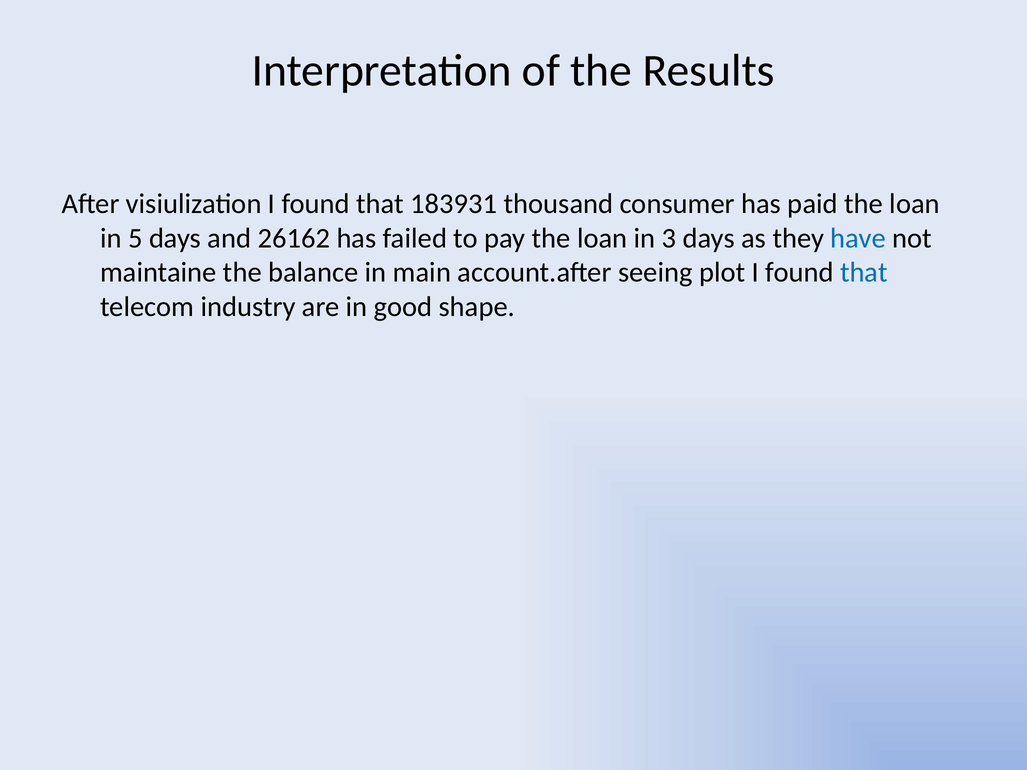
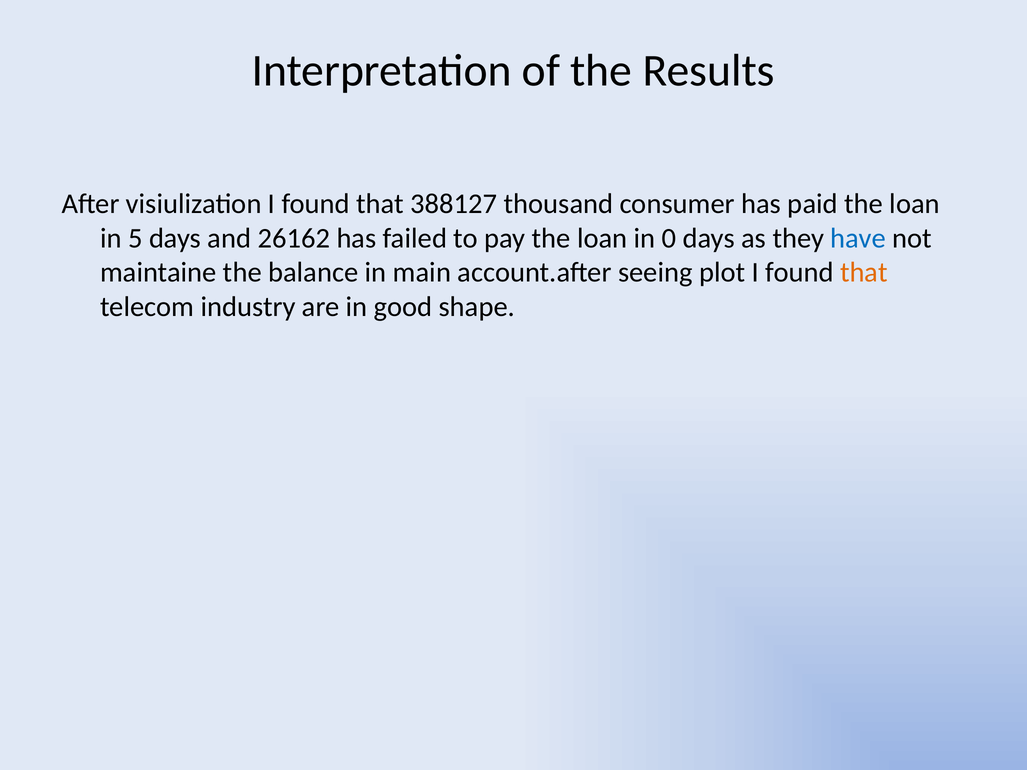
183931: 183931 -> 388127 (454, 204)
3: 3 -> 0 (669, 238)
that colour: blue -> orange (864, 273)
